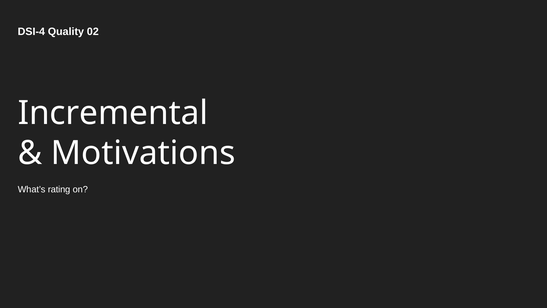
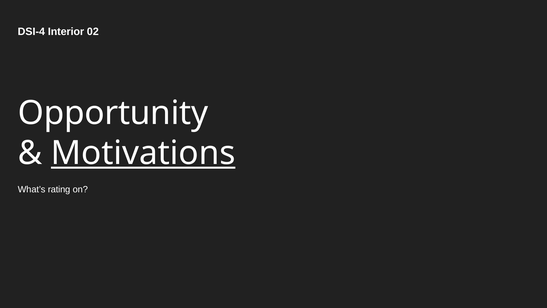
Quality: Quality -> Interior (66, 32)
Incremental: Incremental -> Opportunity (113, 113)
Motivations underline: none -> present (143, 153)
